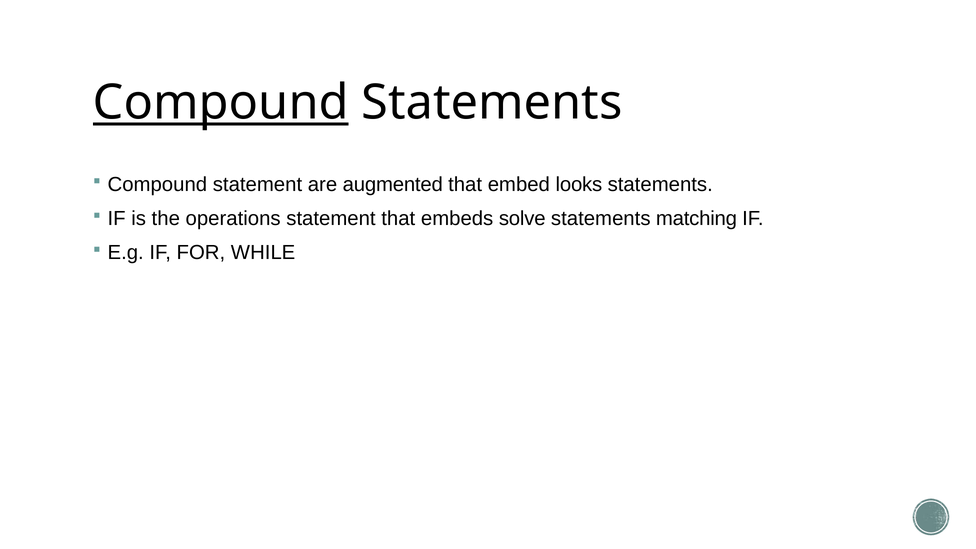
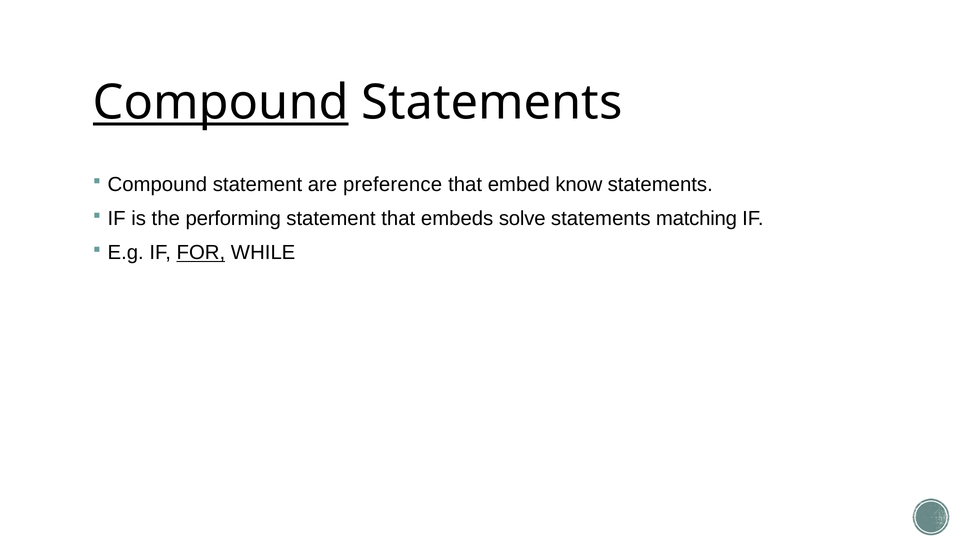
augmented: augmented -> preference (393, 184)
looks: looks -> know (579, 184)
operations: operations -> performing (233, 219)
FOR underline: none -> present (201, 253)
